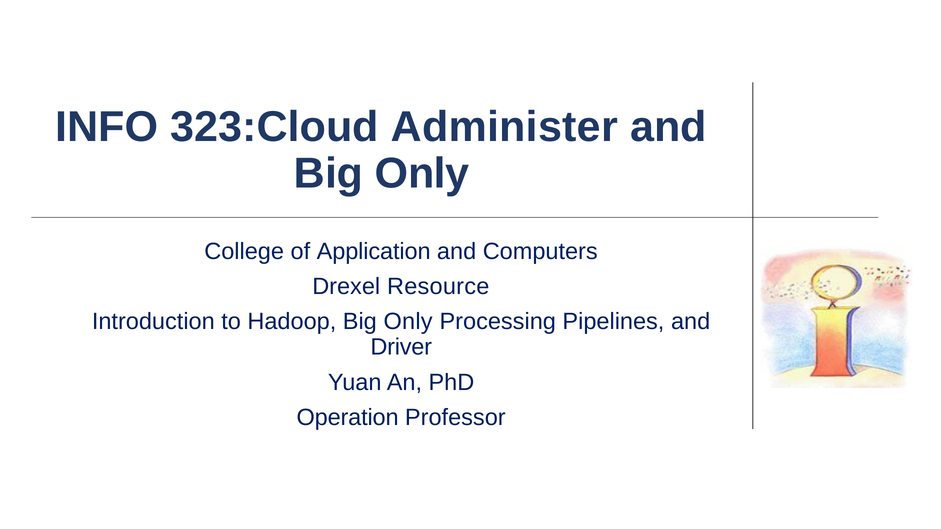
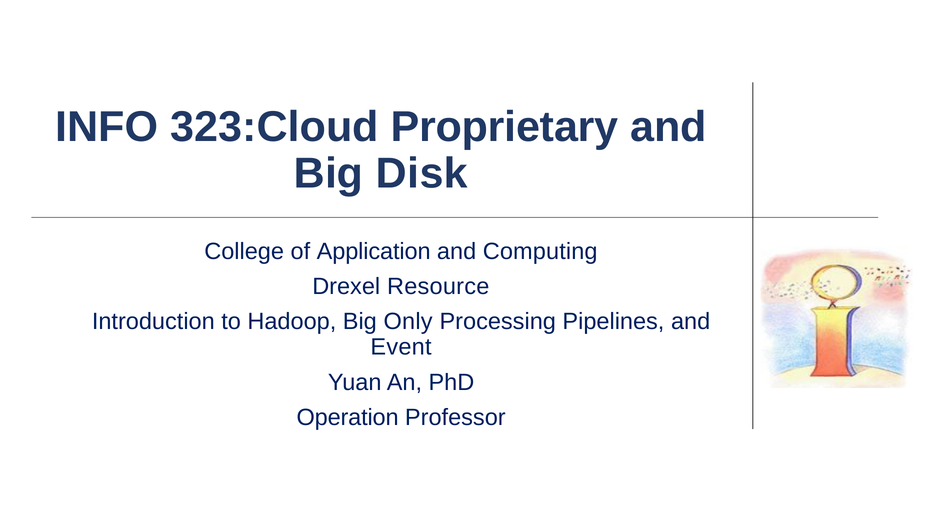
Administer: Administer -> Proprietary (505, 127)
Only: Only -> Disk (422, 174)
Computers: Computers -> Computing (540, 251)
Driver: Driver -> Event (401, 347)
